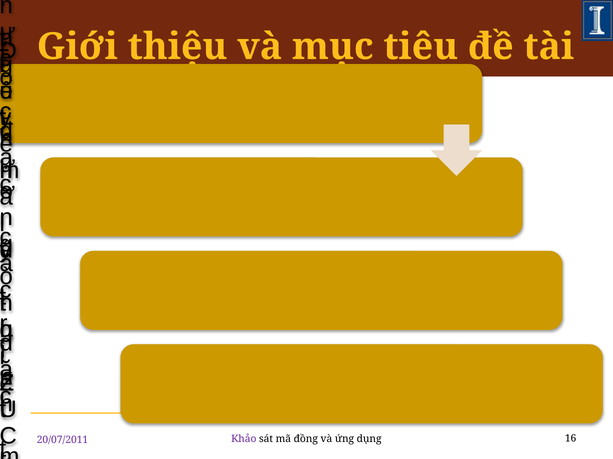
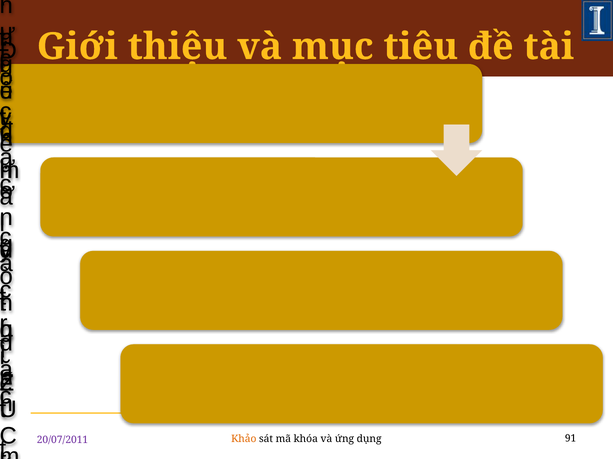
Khảo colour: purple -> orange (244, 439)
đồng: đồng -> khóa (306, 439)
16: 16 -> 91 (571, 439)
